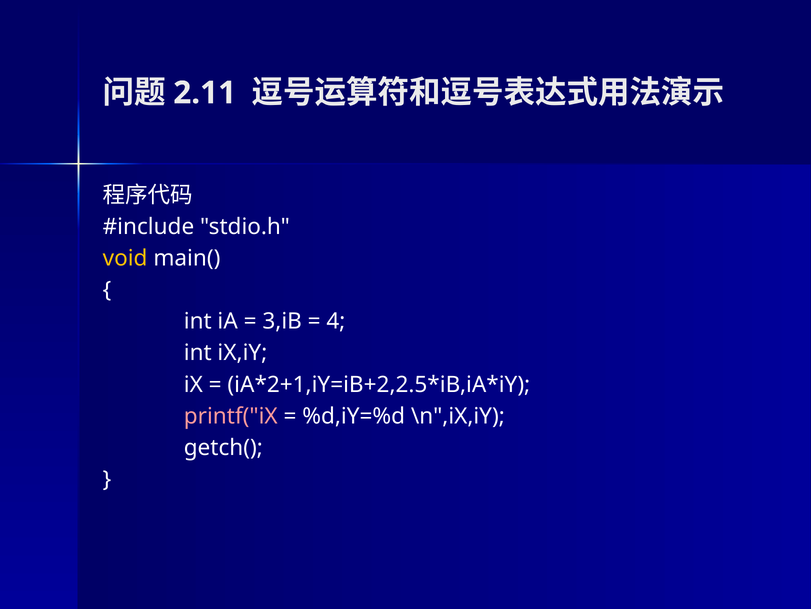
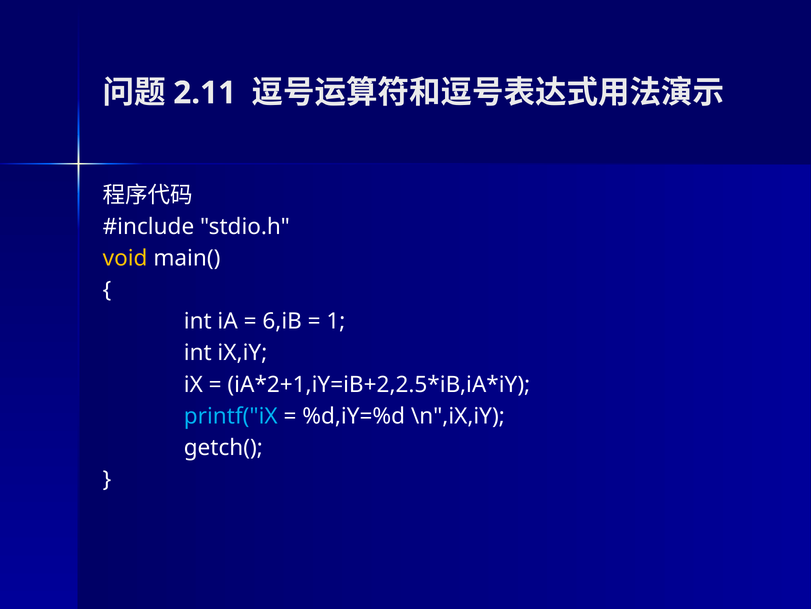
3,iB: 3,iB -> 6,iB (282, 321)
4: 4 -> 1 (336, 321)
printf("iX colour: pink -> light blue (231, 416)
